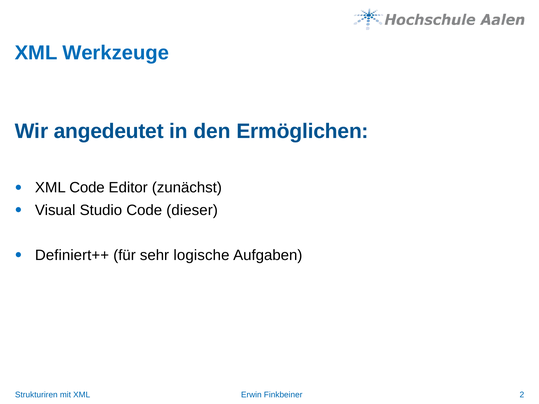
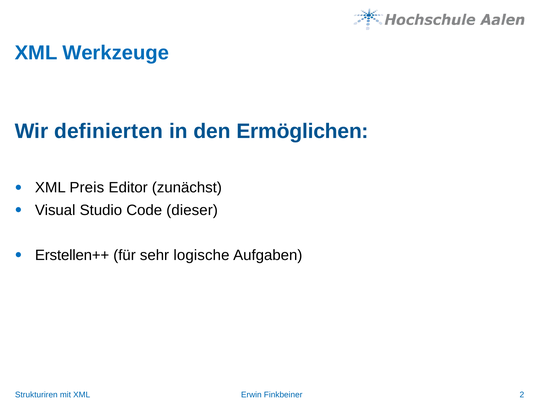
angedeutet: angedeutet -> definierten (109, 131)
XML Code: Code -> Preis (87, 188)
Definiert++: Definiert++ -> Erstellen++ (72, 255)
